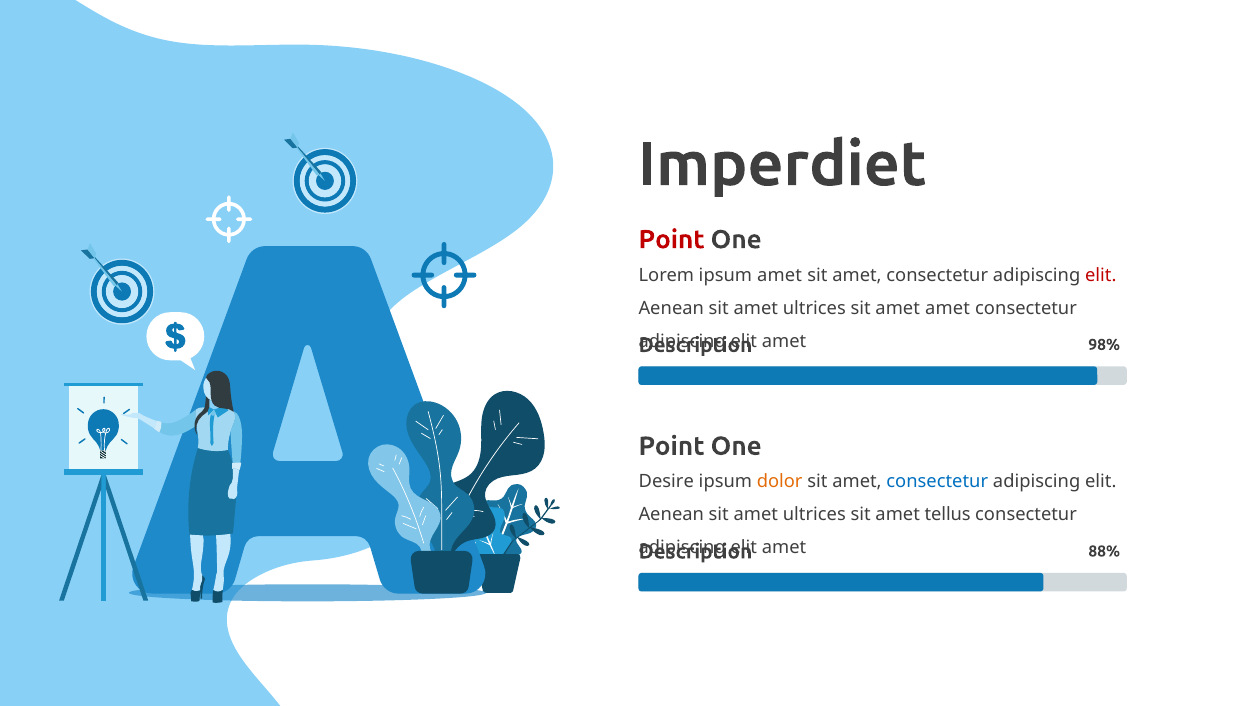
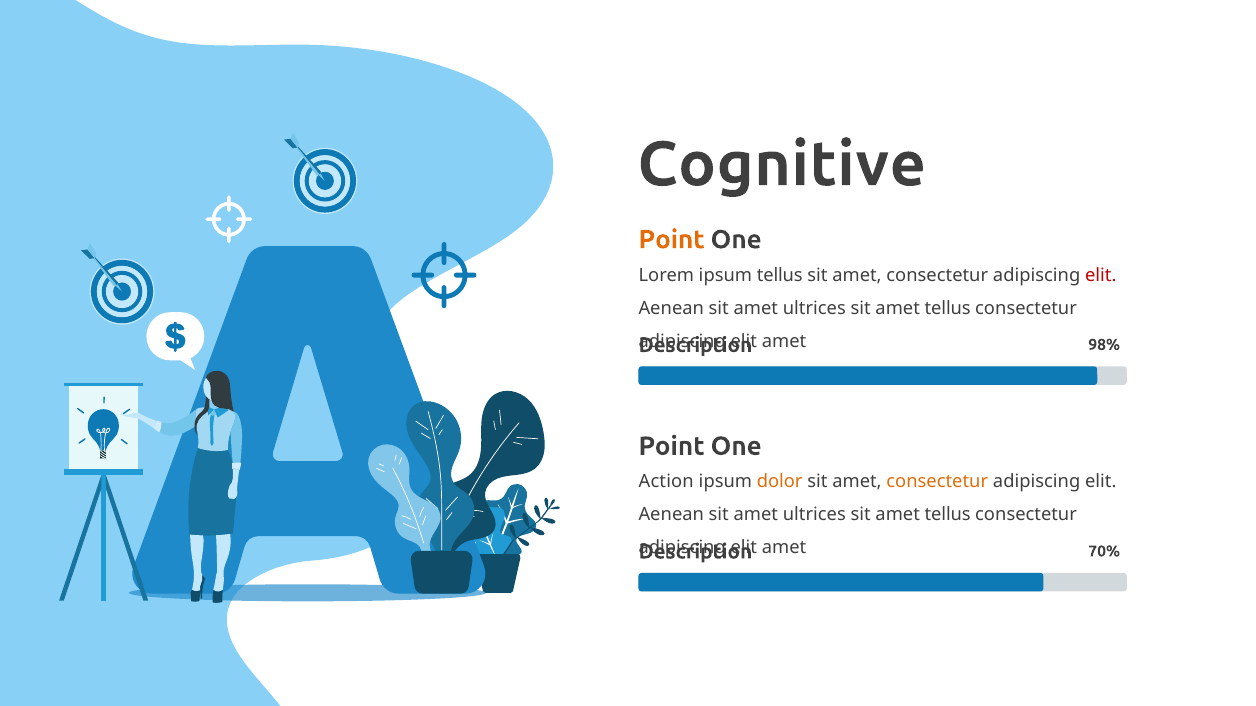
Imperdiet: Imperdiet -> Cognitive (782, 165)
Point colour: red -> orange (672, 240)
ipsum amet: amet -> tellus (780, 275)
amet: amet -> tellus (948, 308)
Desire: Desire -> Action (666, 482)
consectetur colour: blue -> orange (937, 482)
88%: 88% -> 70% (1104, 552)
